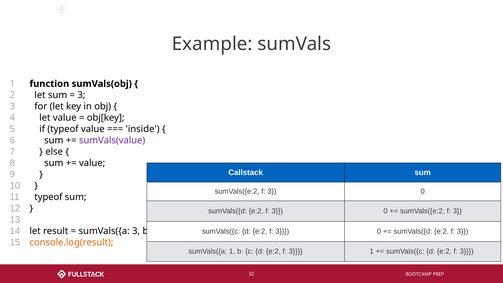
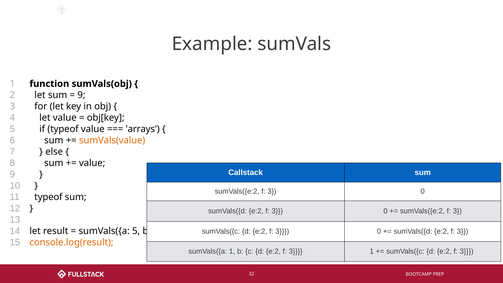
3: 3 -> 9 (81, 95)
inside: inside -> arrays (143, 129)
sumVals(value colour: purple -> orange (112, 140)
sumVals({a 3: 3 -> 5 (136, 231)
